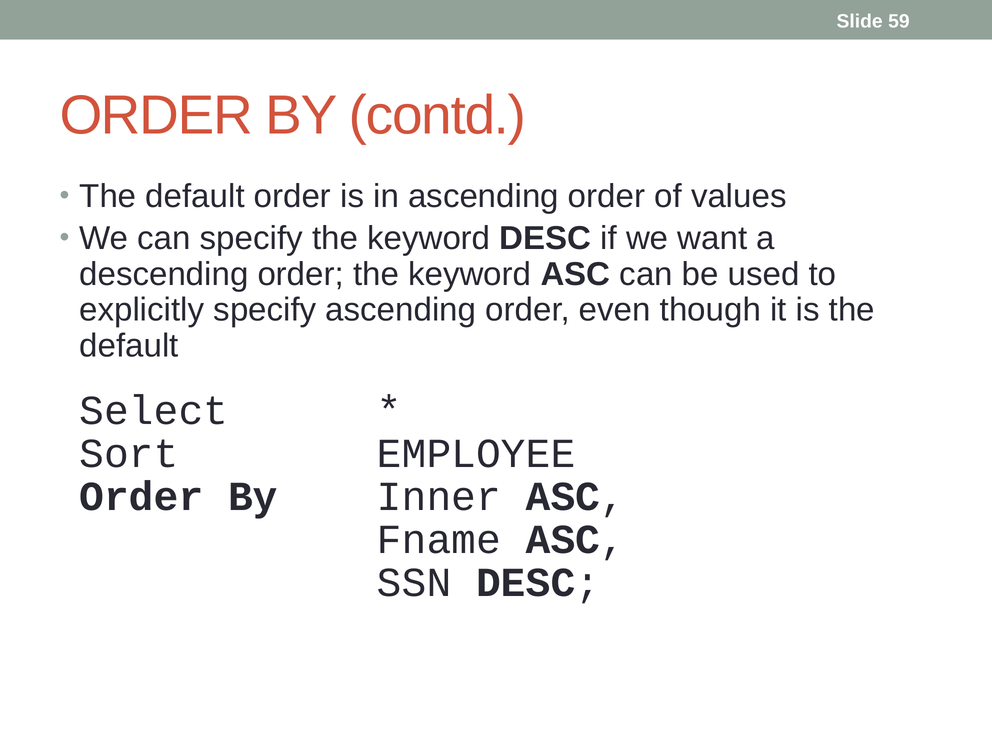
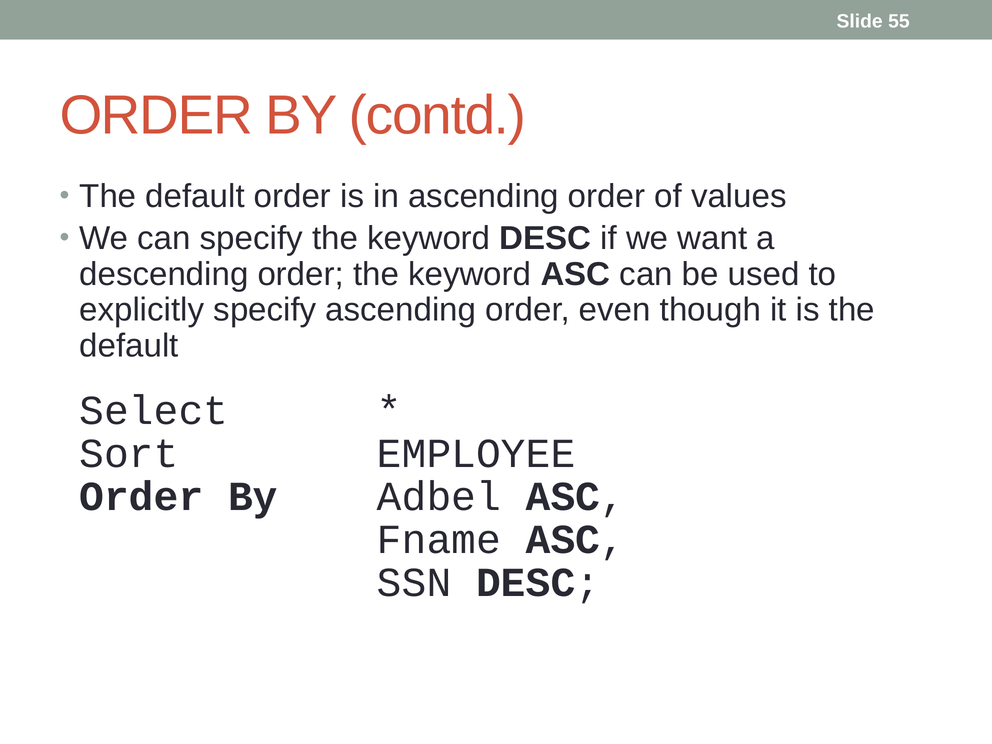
59: 59 -> 55 (899, 21)
Inner: Inner -> Adbel (439, 497)
